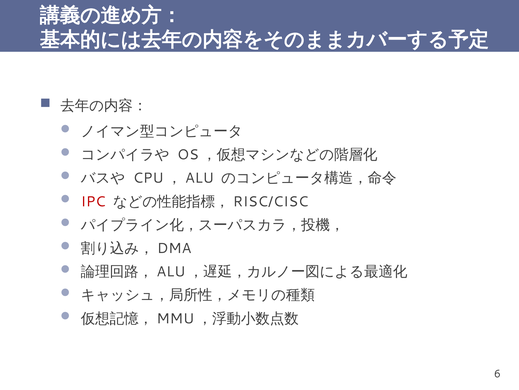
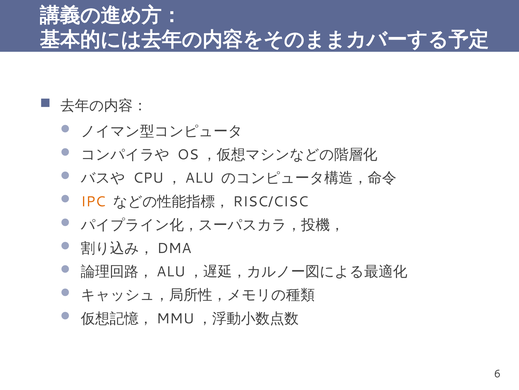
IPC colour: red -> orange (93, 201)
